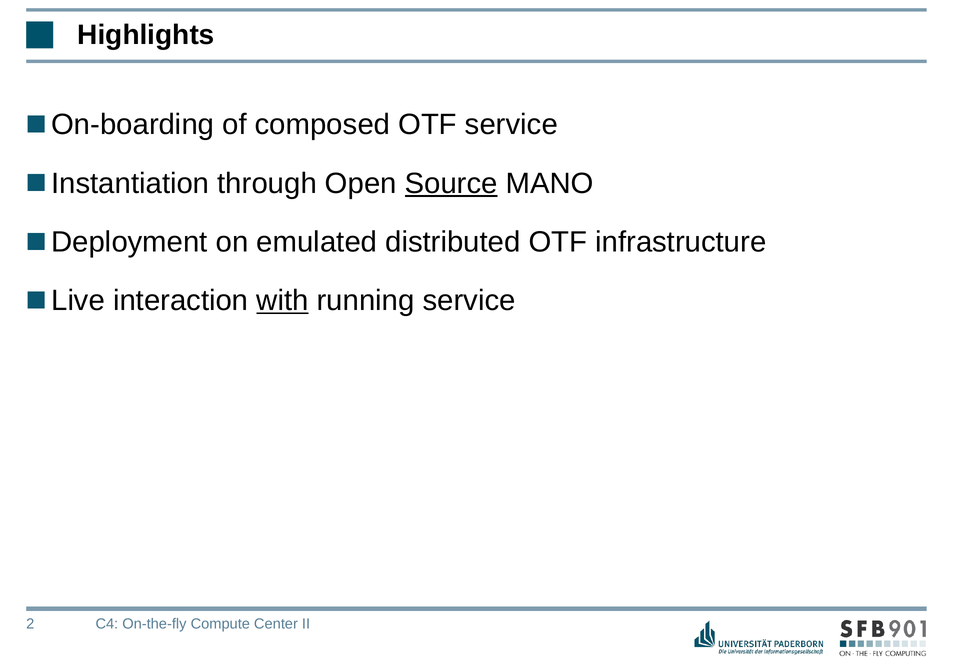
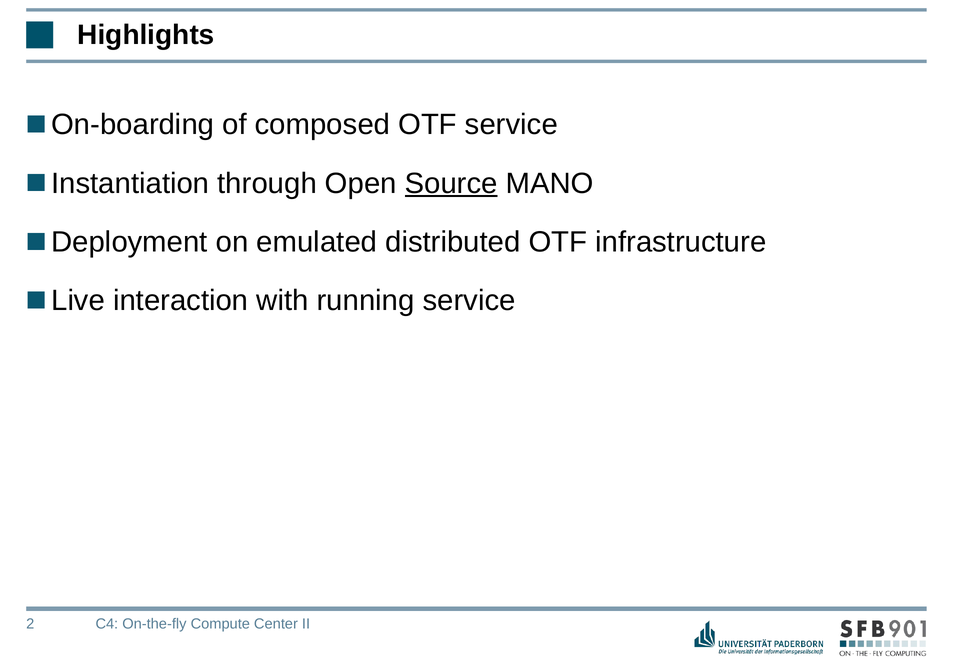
with underline: present -> none (283, 301)
